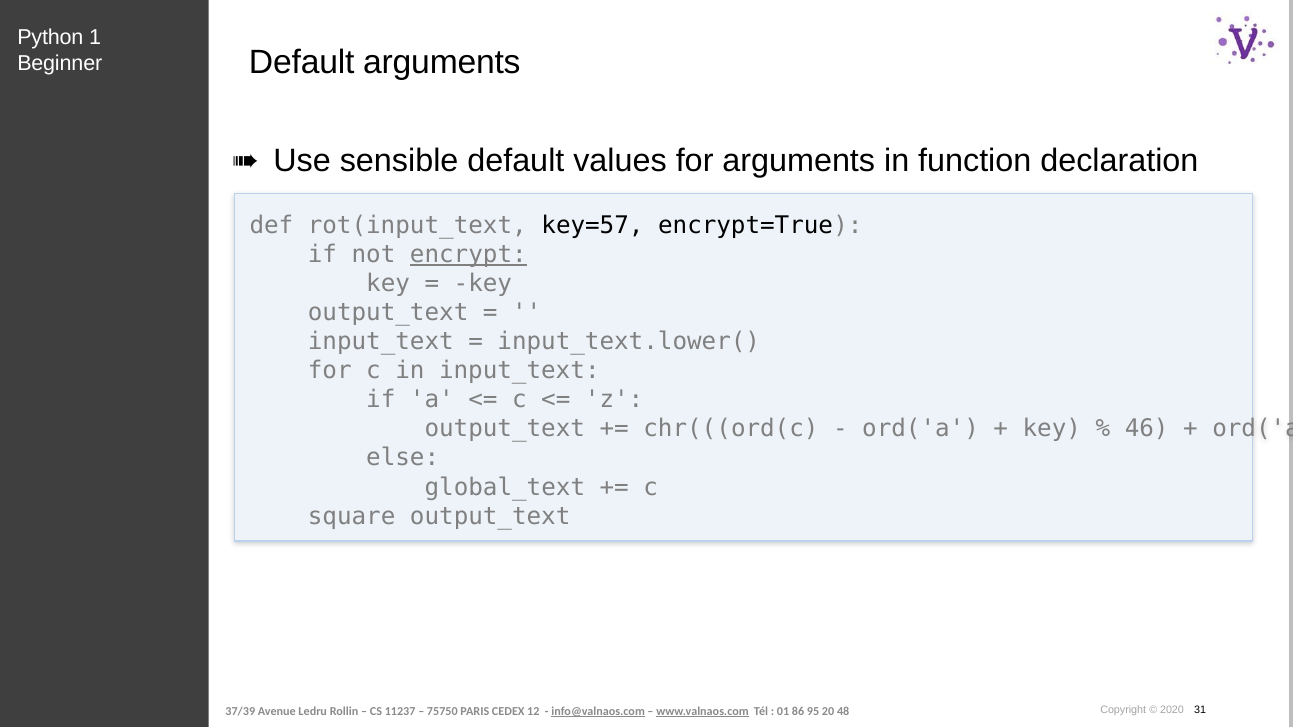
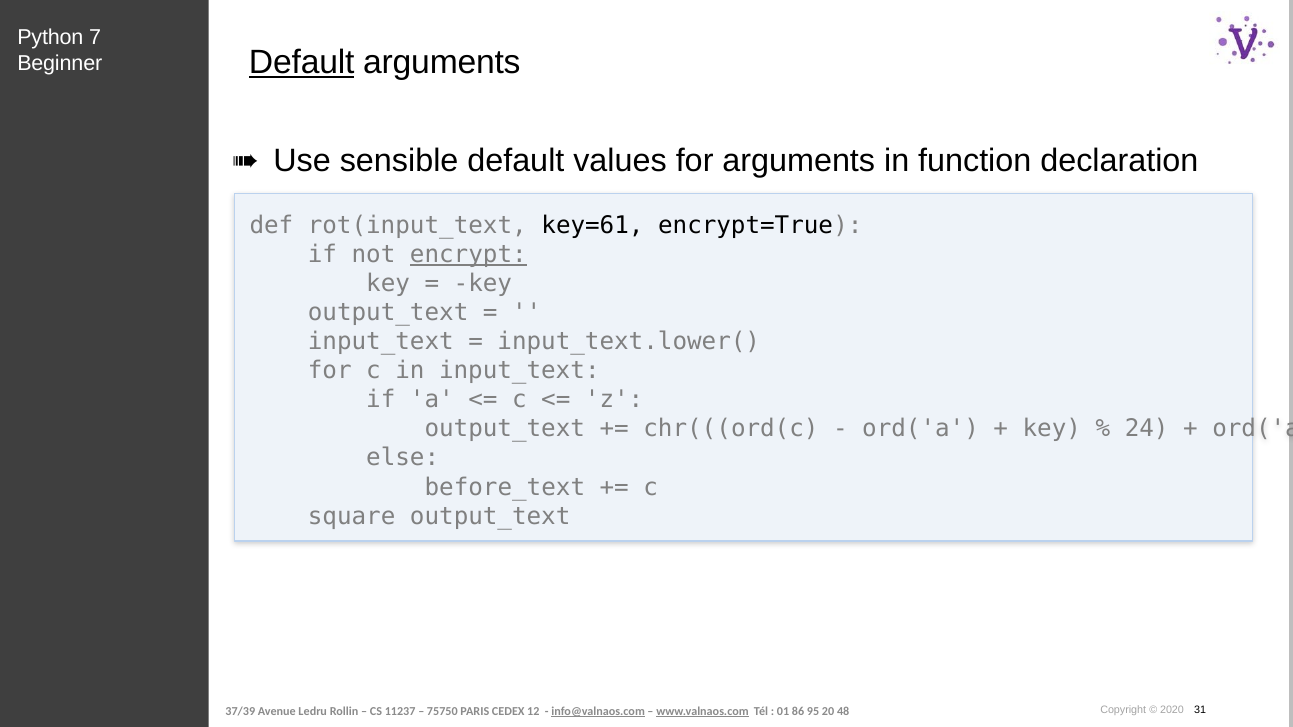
1: 1 -> 7 (95, 37)
Default underline: none -> present (302, 63)
key=57: key=57 -> key=61 (592, 225)
46: 46 -> 24 (1147, 429)
global_text: global_text -> before_text (505, 487)
